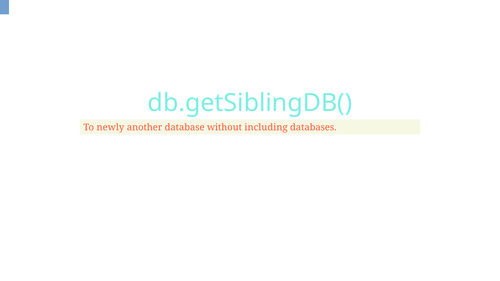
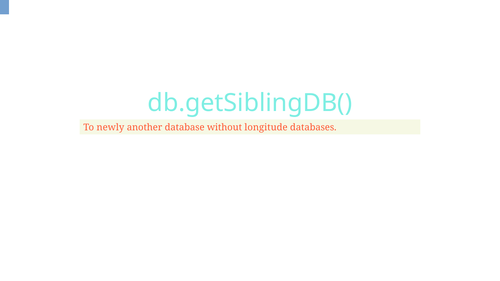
including: including -> longitude (266, 128)
